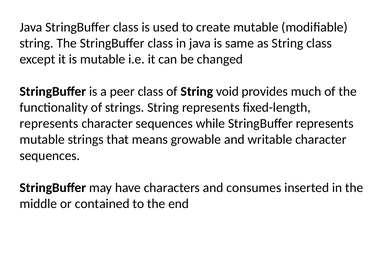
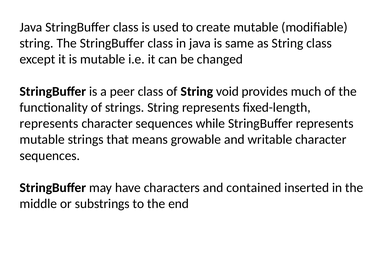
consumes: consumes -> contained (254, 187)
contained: contained -> substrings (102, 203)
